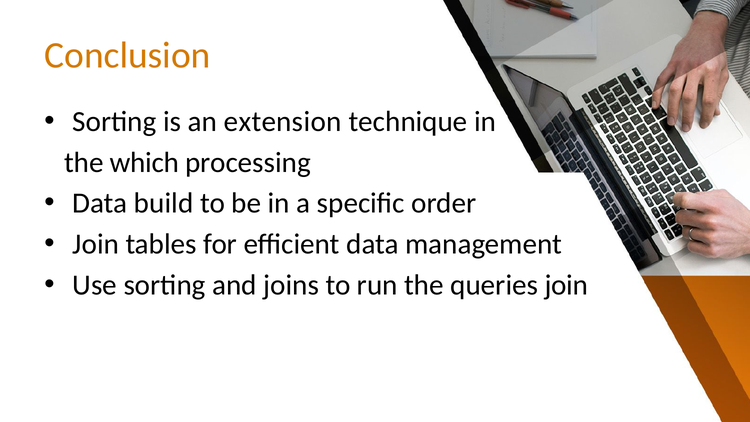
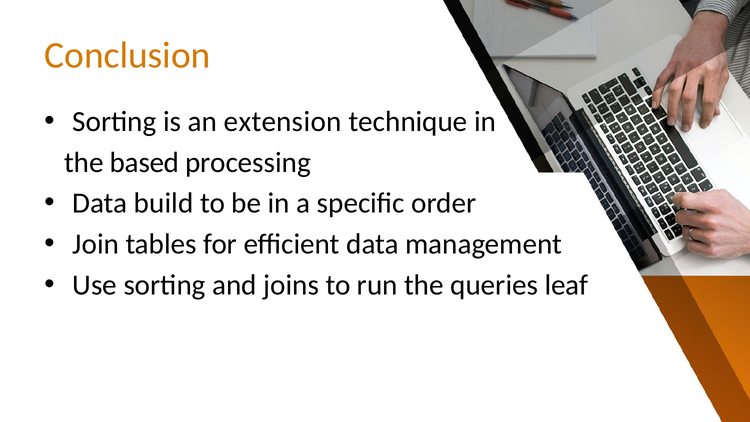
which: which -> based (145, 162)
queries join: join -> leaf (566, 285)
